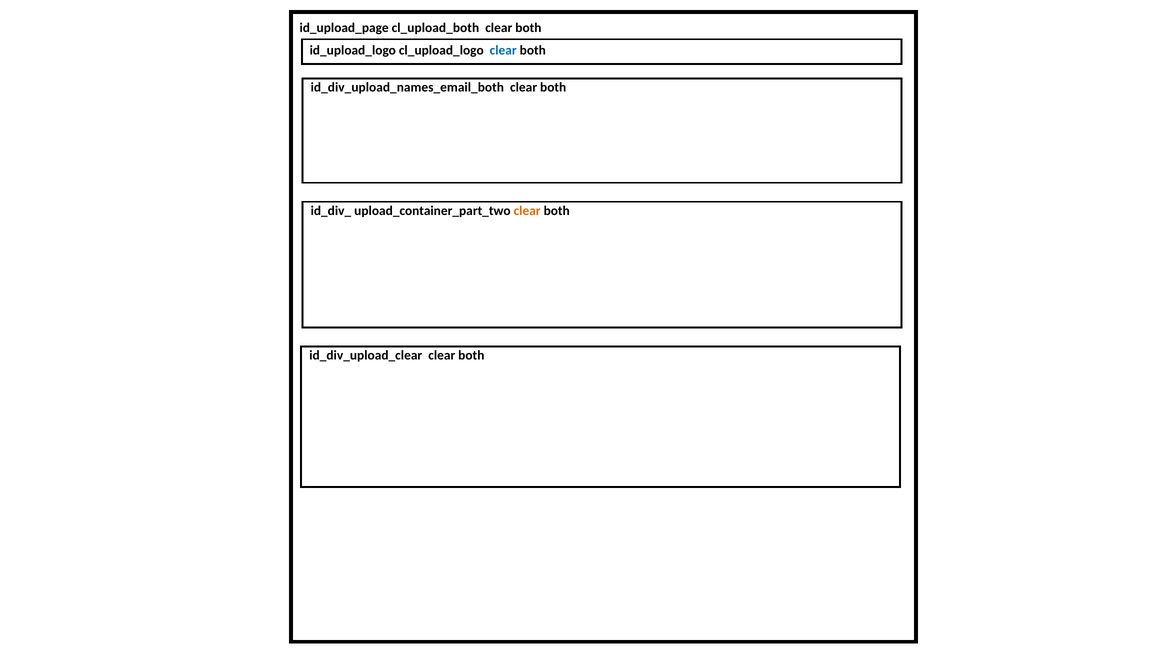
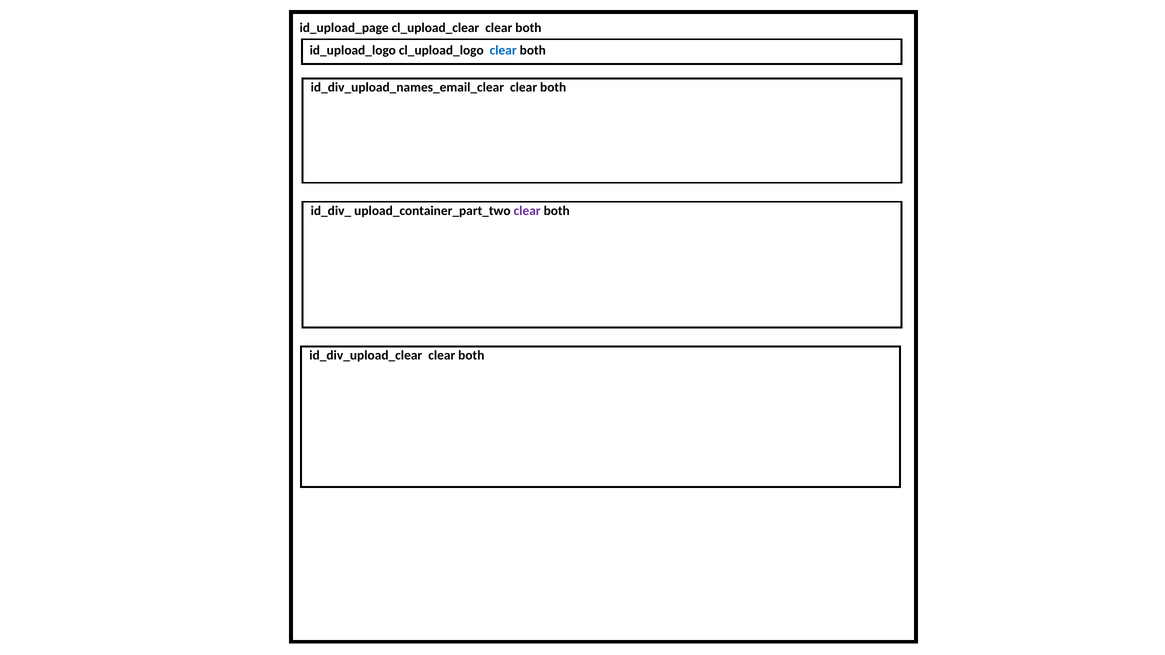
cl_upload_both: cl_upload_both -> cl_upload_clear (435, 28)
id_div_upload_names_email_both: id_div_upload_names_email_both -> id_div_upload_names_email_clear (407, 88)
clear colour: orange -> purple (527, 211)
